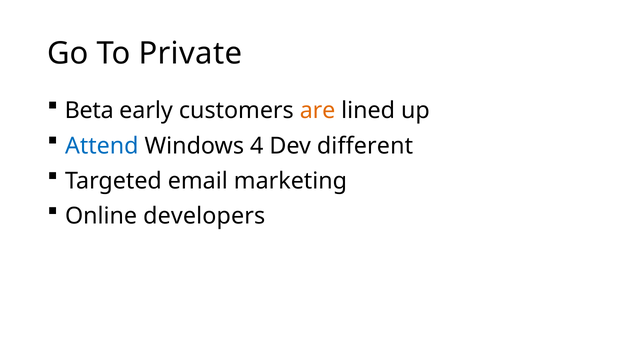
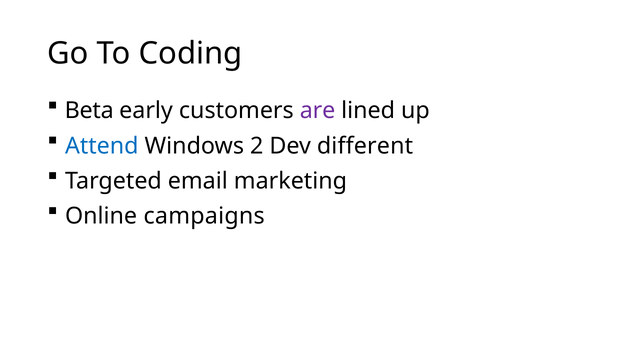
Private: Private -> Coding (191, 54)
are colour: orange -> purple (318, 110)
4: 4 -> 2 (257, 146)
developers: developers -> campaigns (204, 216)
